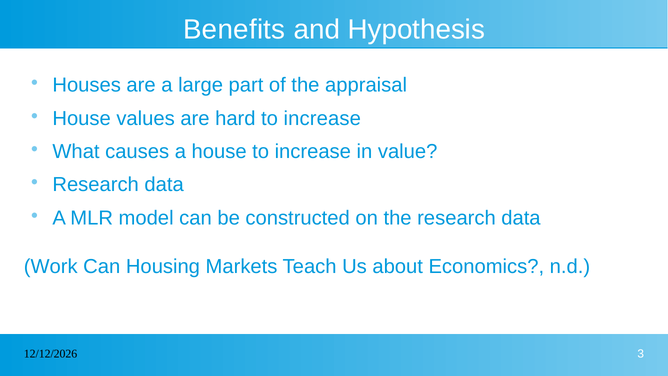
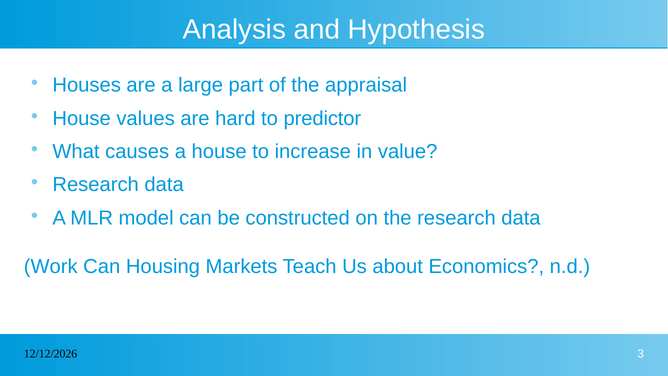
Benefits: Benefits -> Analysis (234, 30)
hard to increase: increase -> predictor (322, 118)
